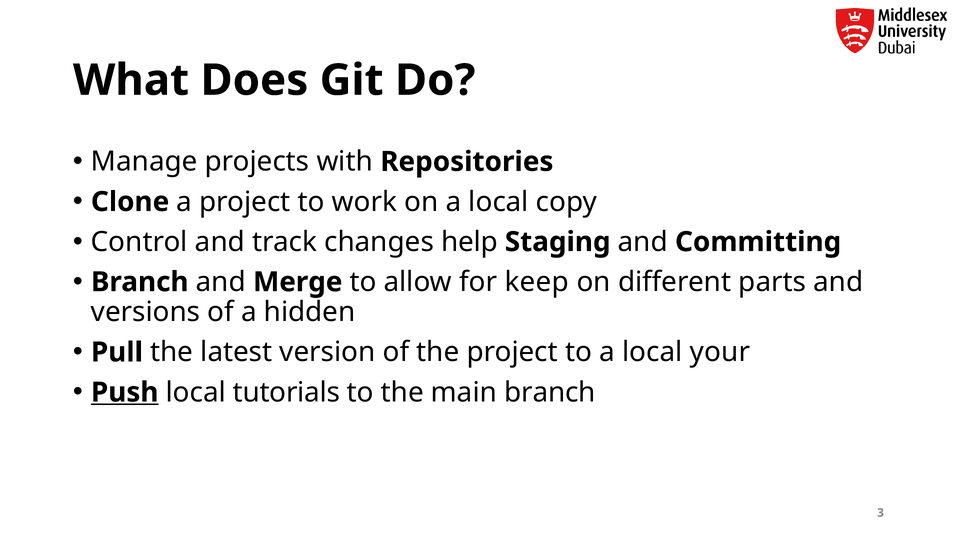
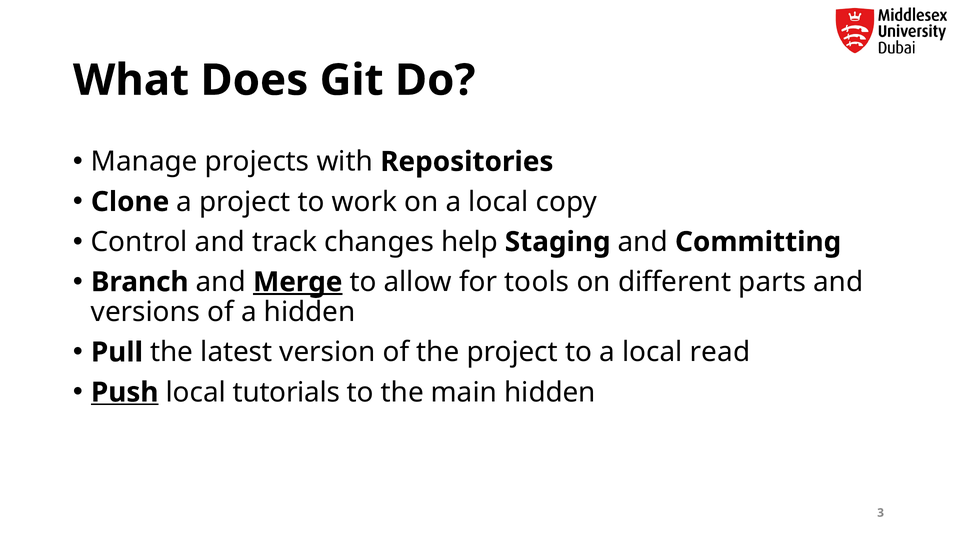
Merge underline: none -> present (298, 282)
keep: keep -> tools (537, 282)
your: your -> read (720, 352)
main branch: branch -> hidden (550, 393)
